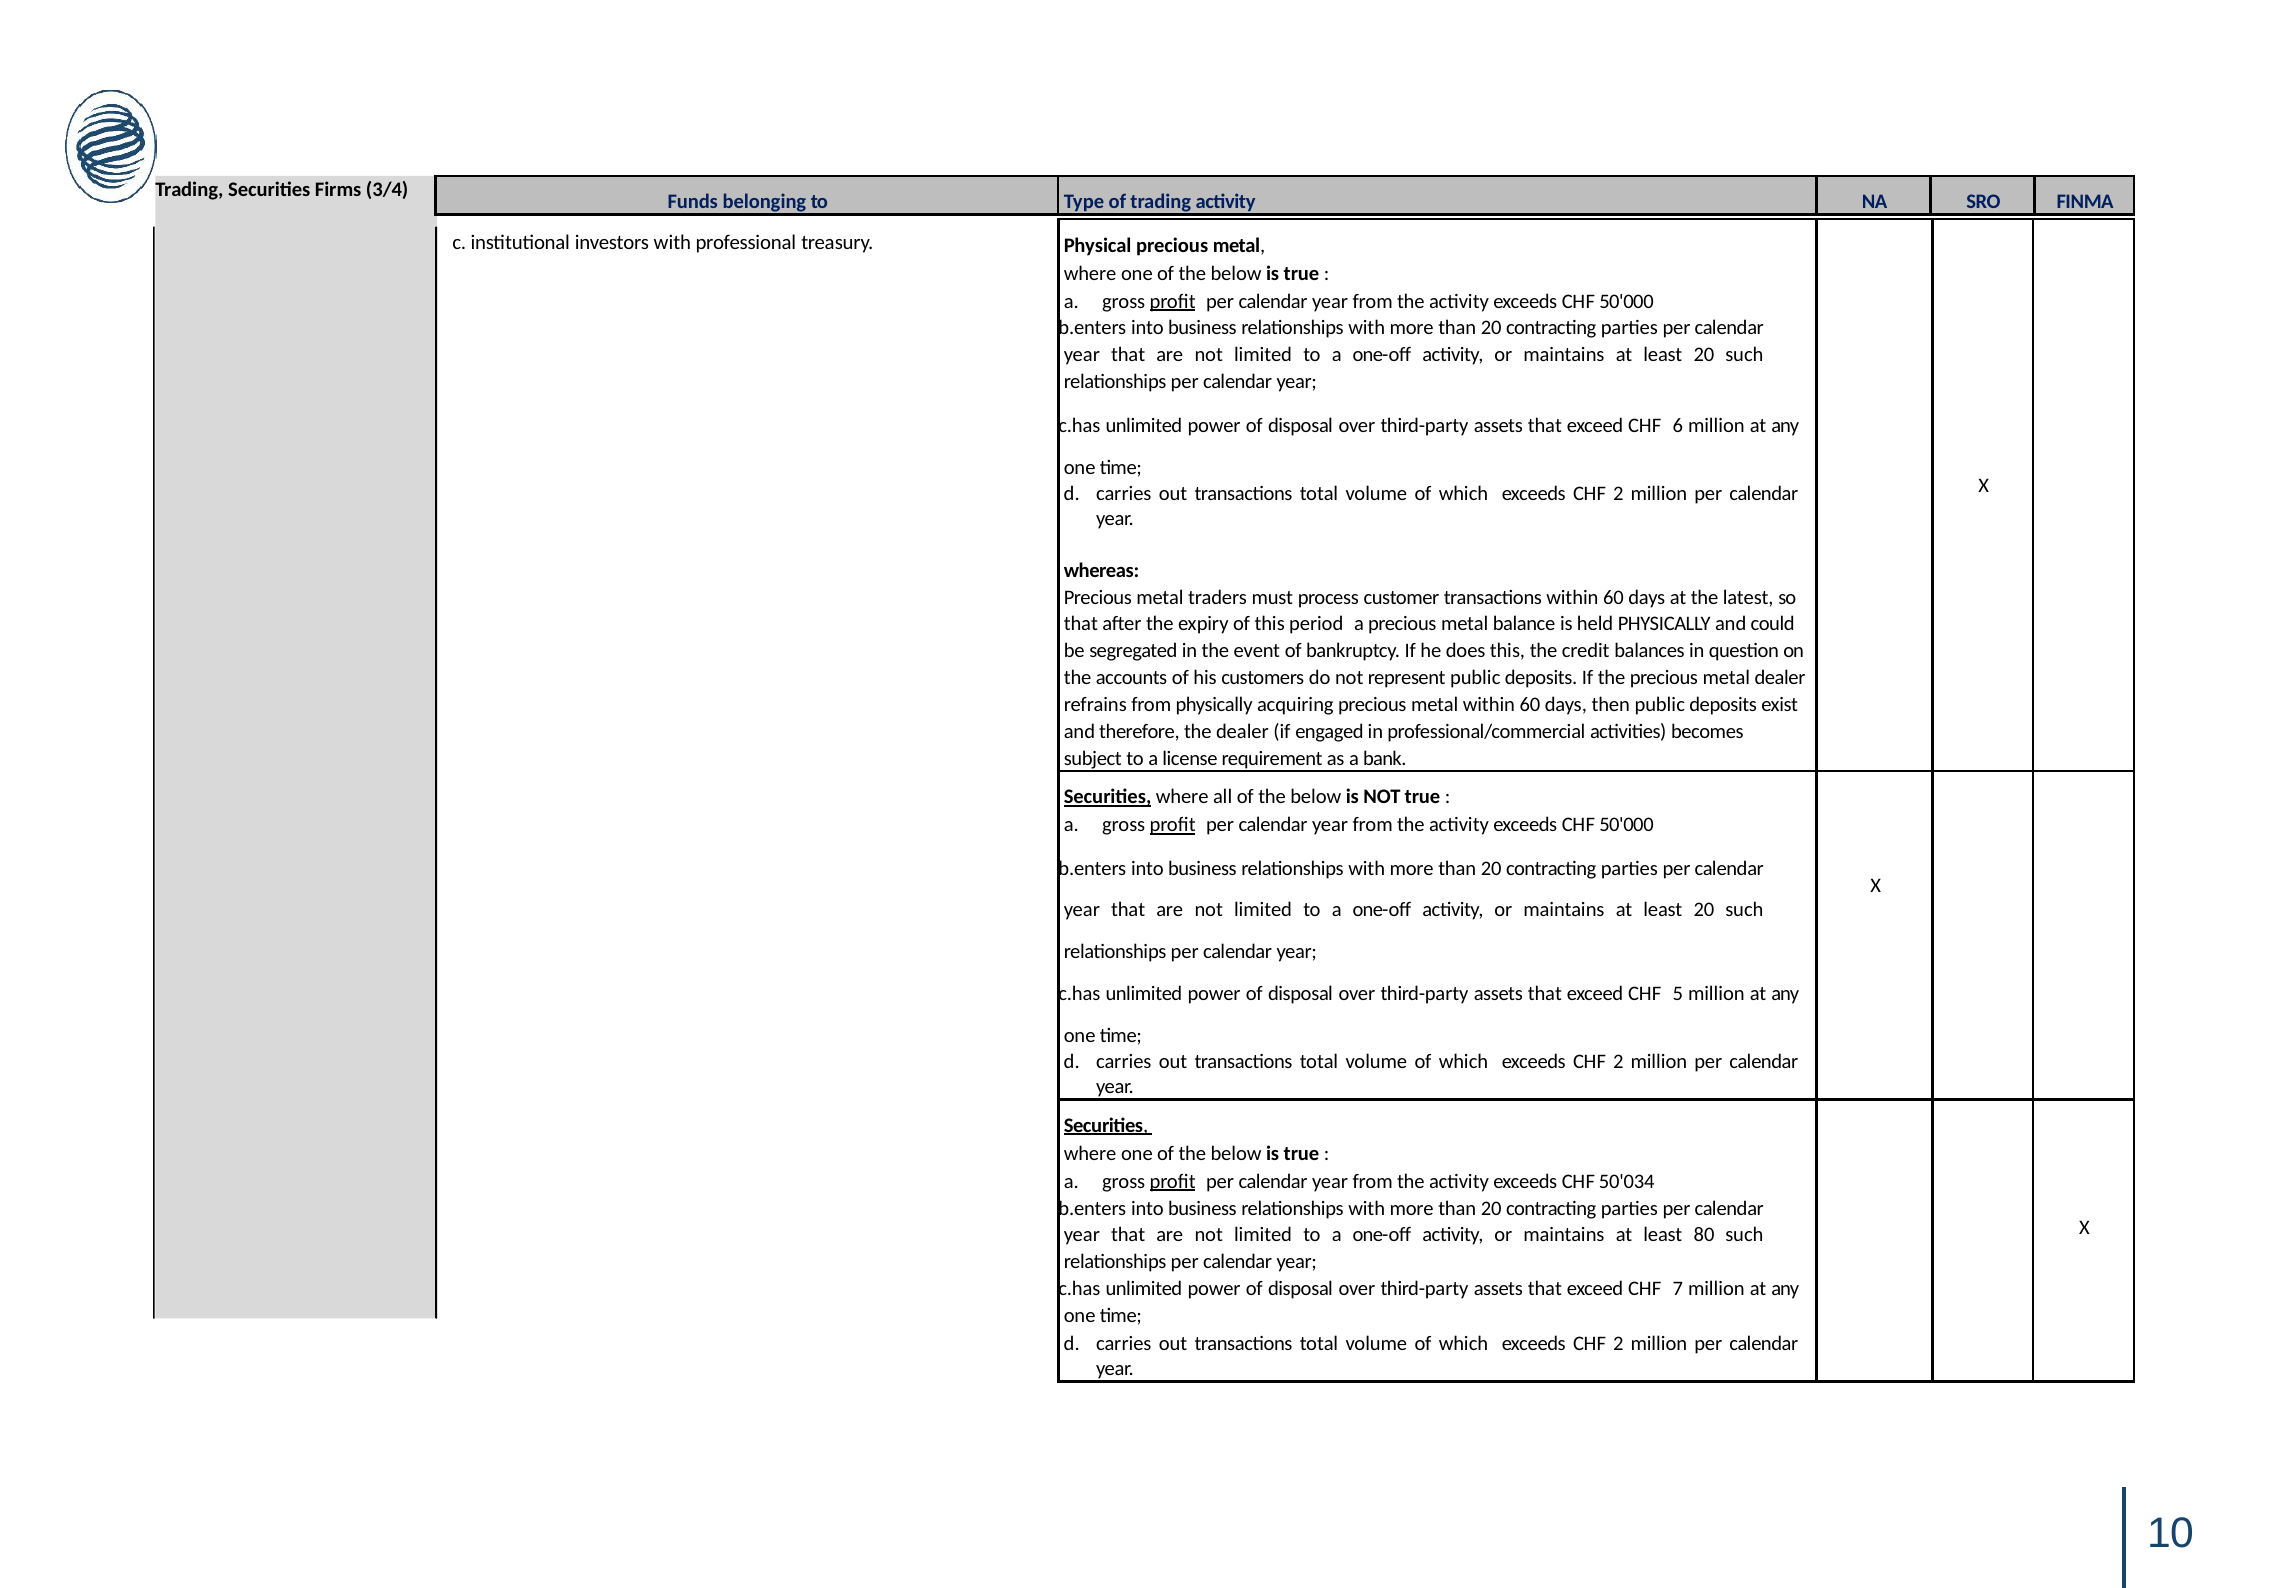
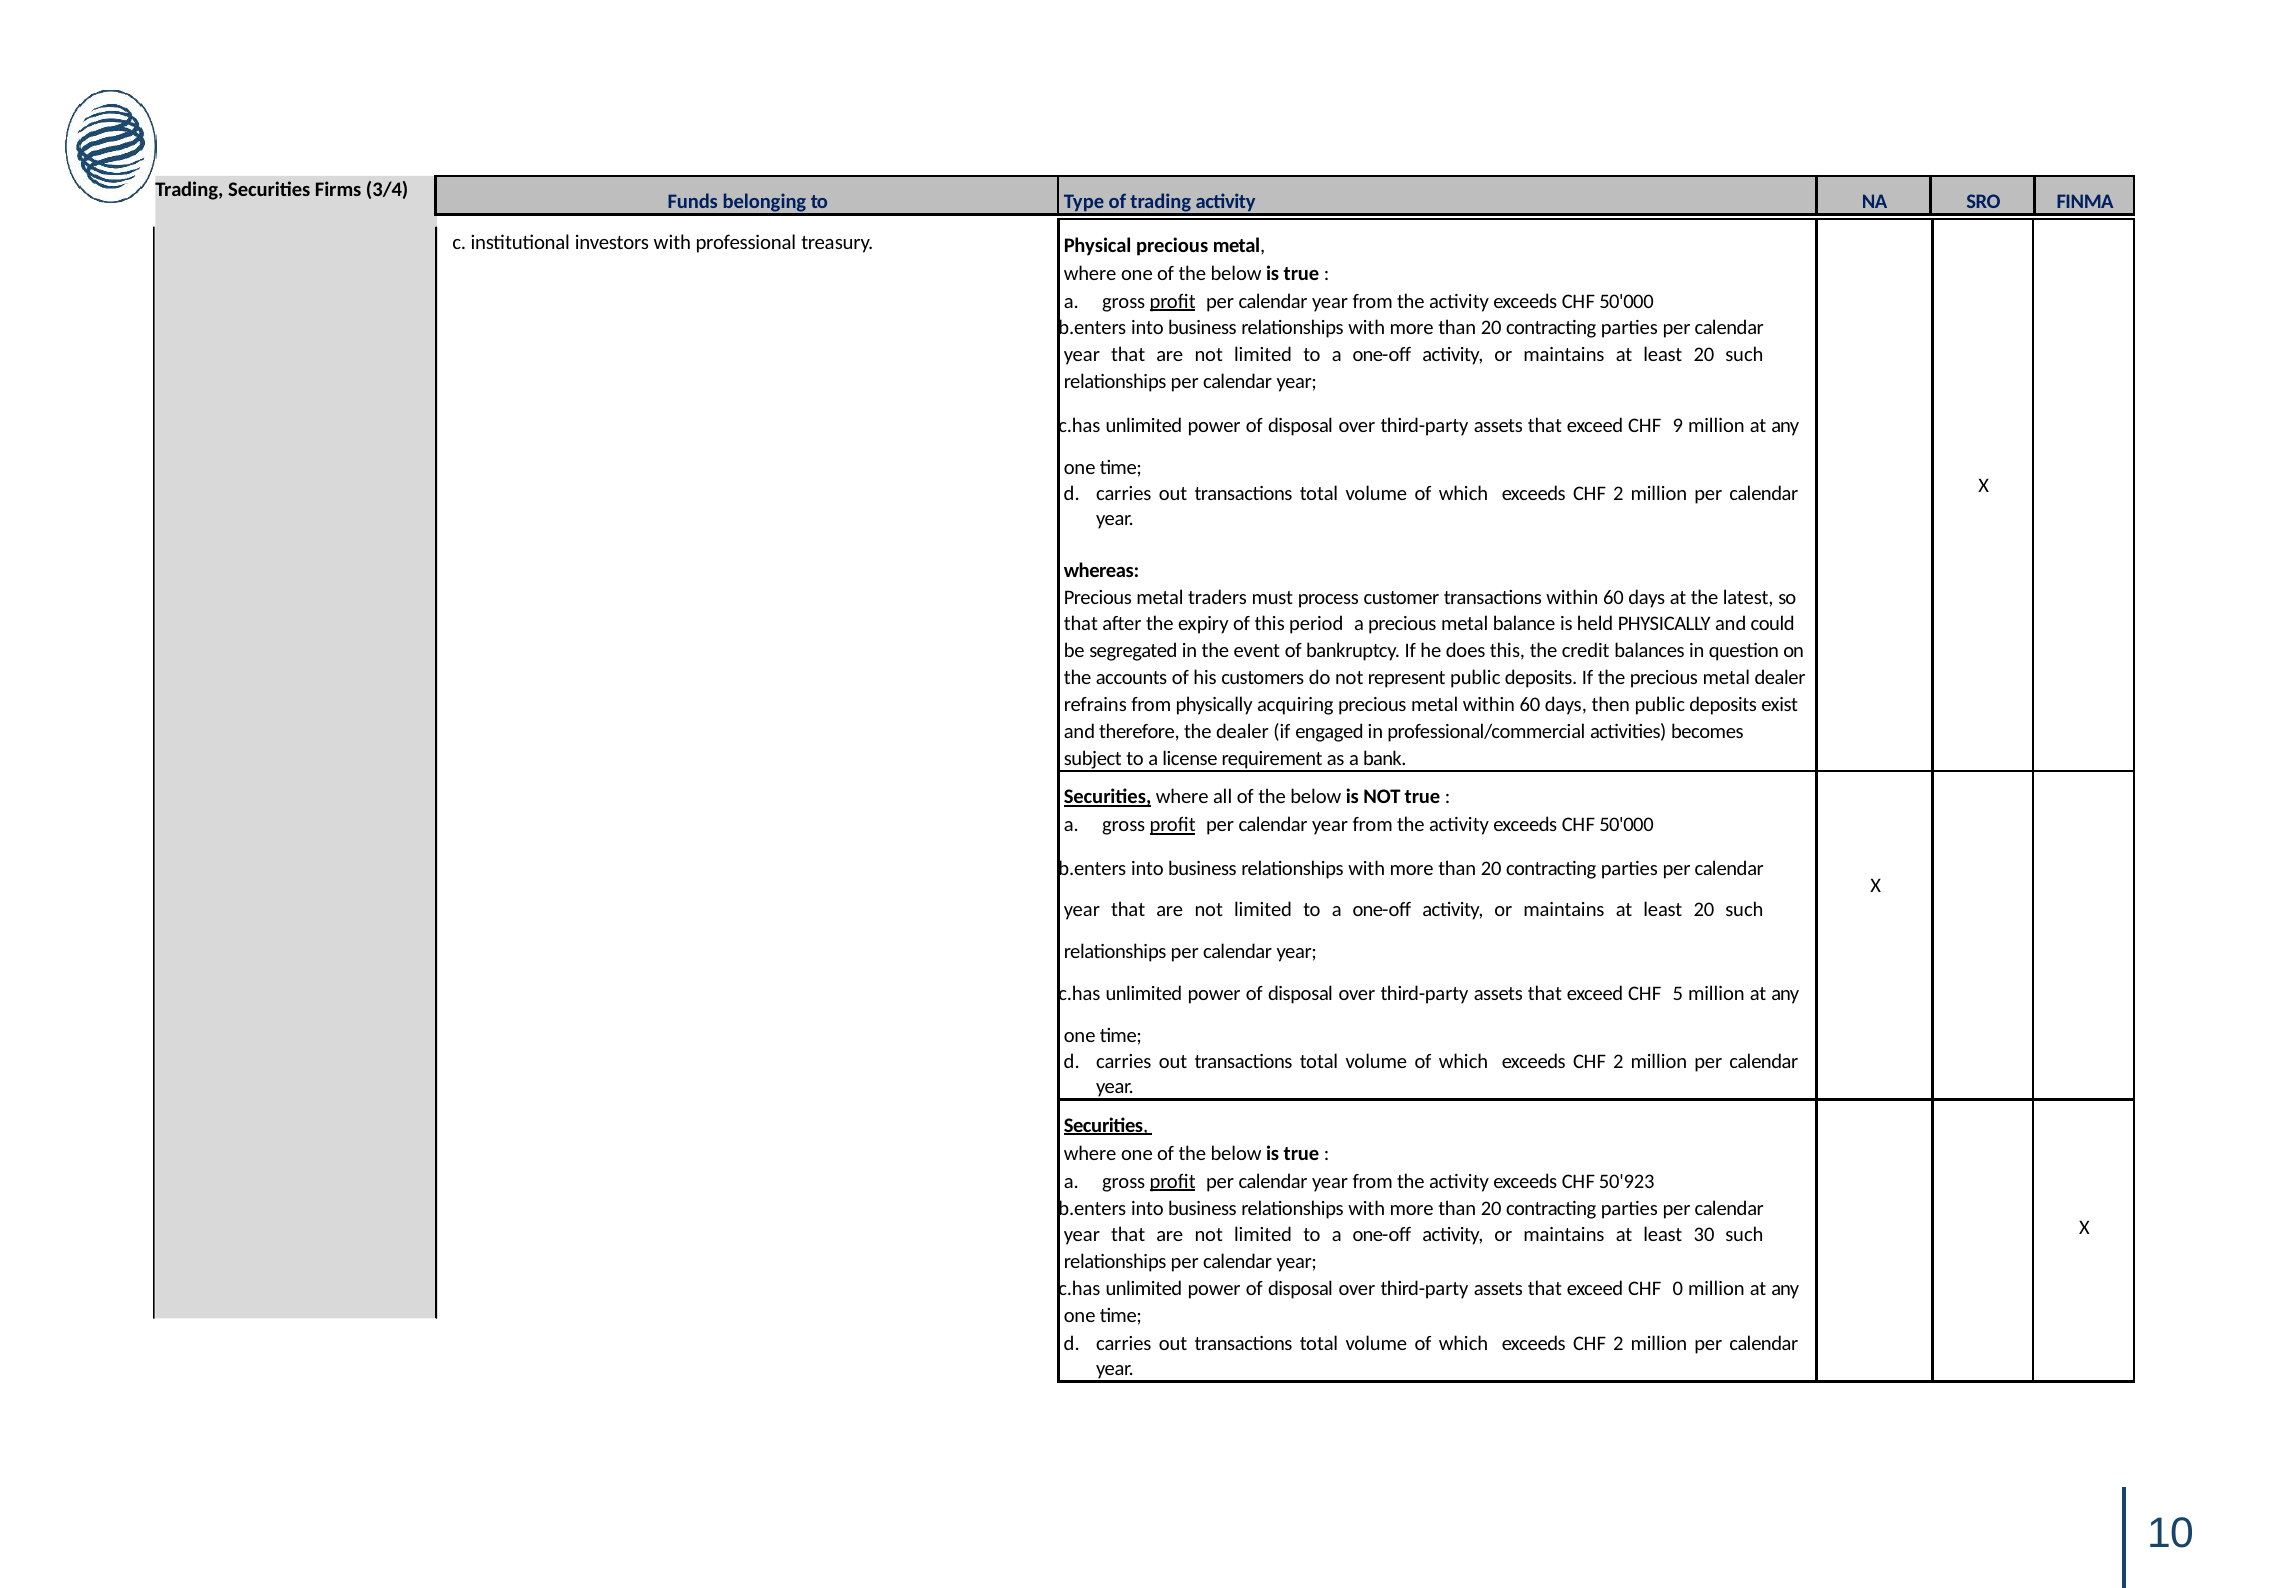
6: 6 -> 9 (1678, 425)
50'034: 50'034 -> 50'923 (1627, 1181)
80: 80 -> 30 (1704, 1235)
7: 7 -> 0 (1678, 1288)
